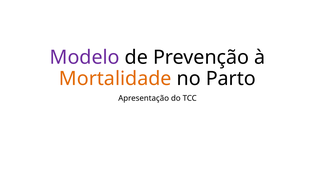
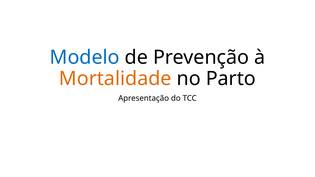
Modelo colour: purple -> blue (85, 57)
